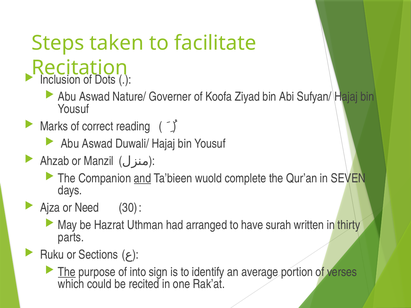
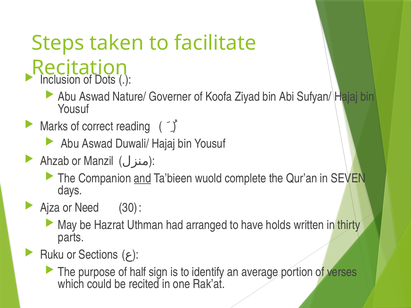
surah: surah -> holds (278, 225)
The underline: present -> none (67, 272)
into: into -> half (138, 272)
